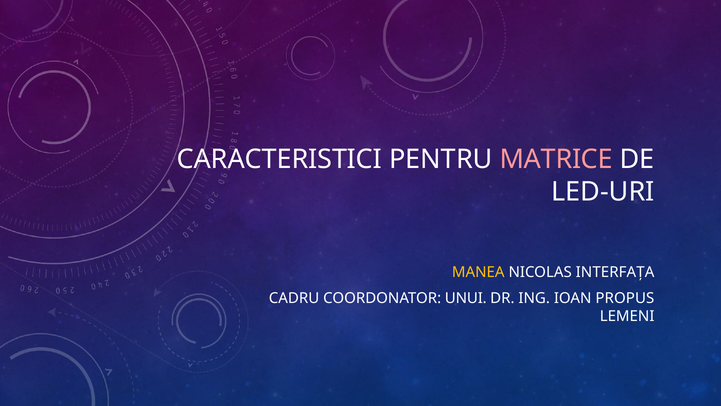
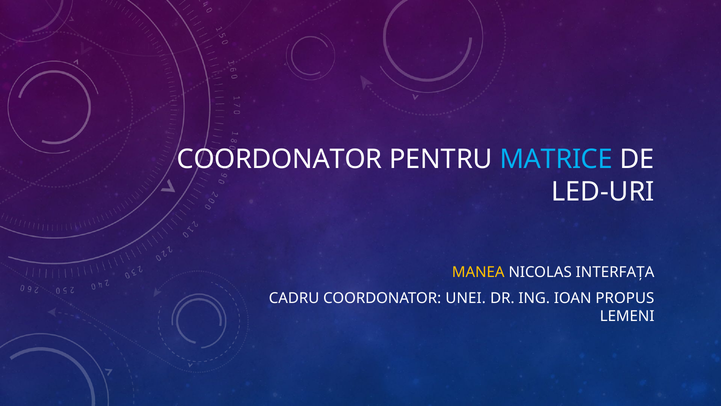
CARACTERISTICI: CARACTERISTICI -> COORDONATOR (279, 159)
MATRICE colour: pink -> light blue (556, 159)
UNUI: UNUI -> UNEI (466, 298)
